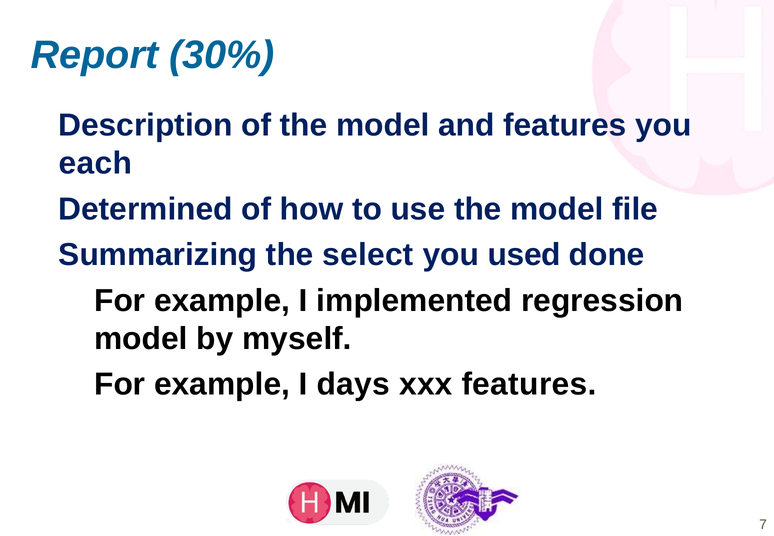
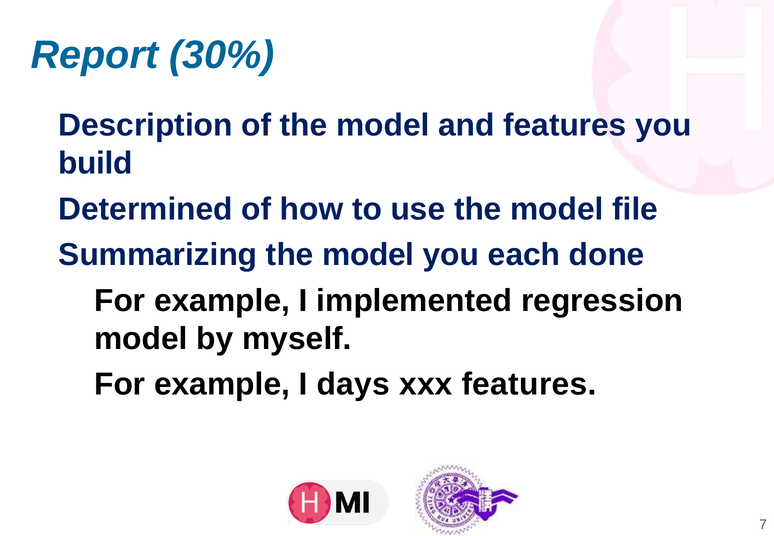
each: each -> build (96, 163)
Summarizing the select: select -> model (368, 255)
used: used -> each (524, 255)
